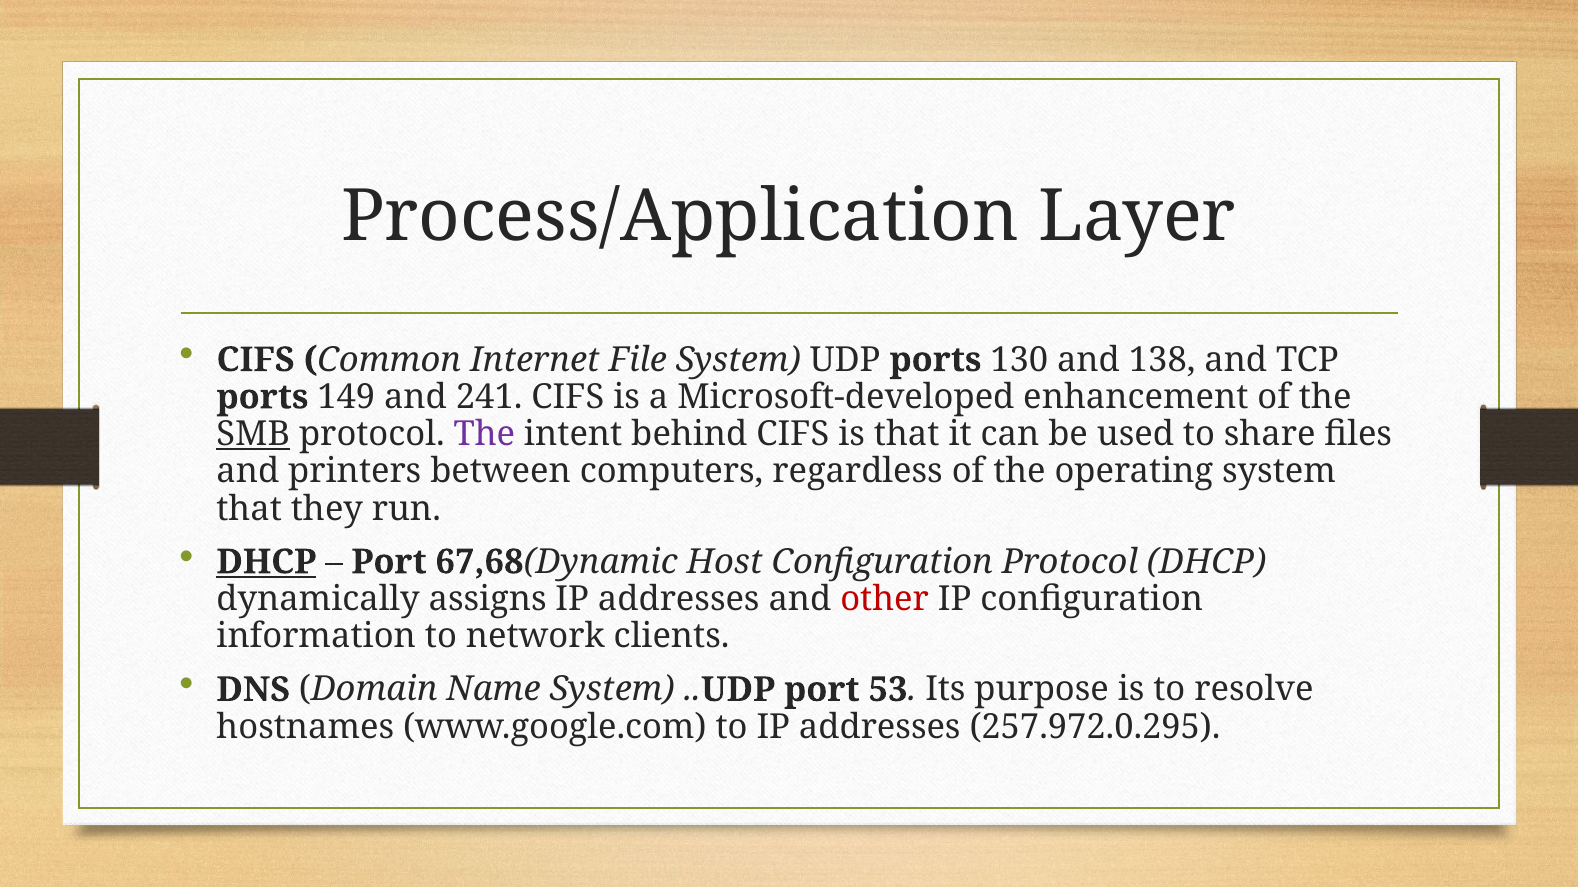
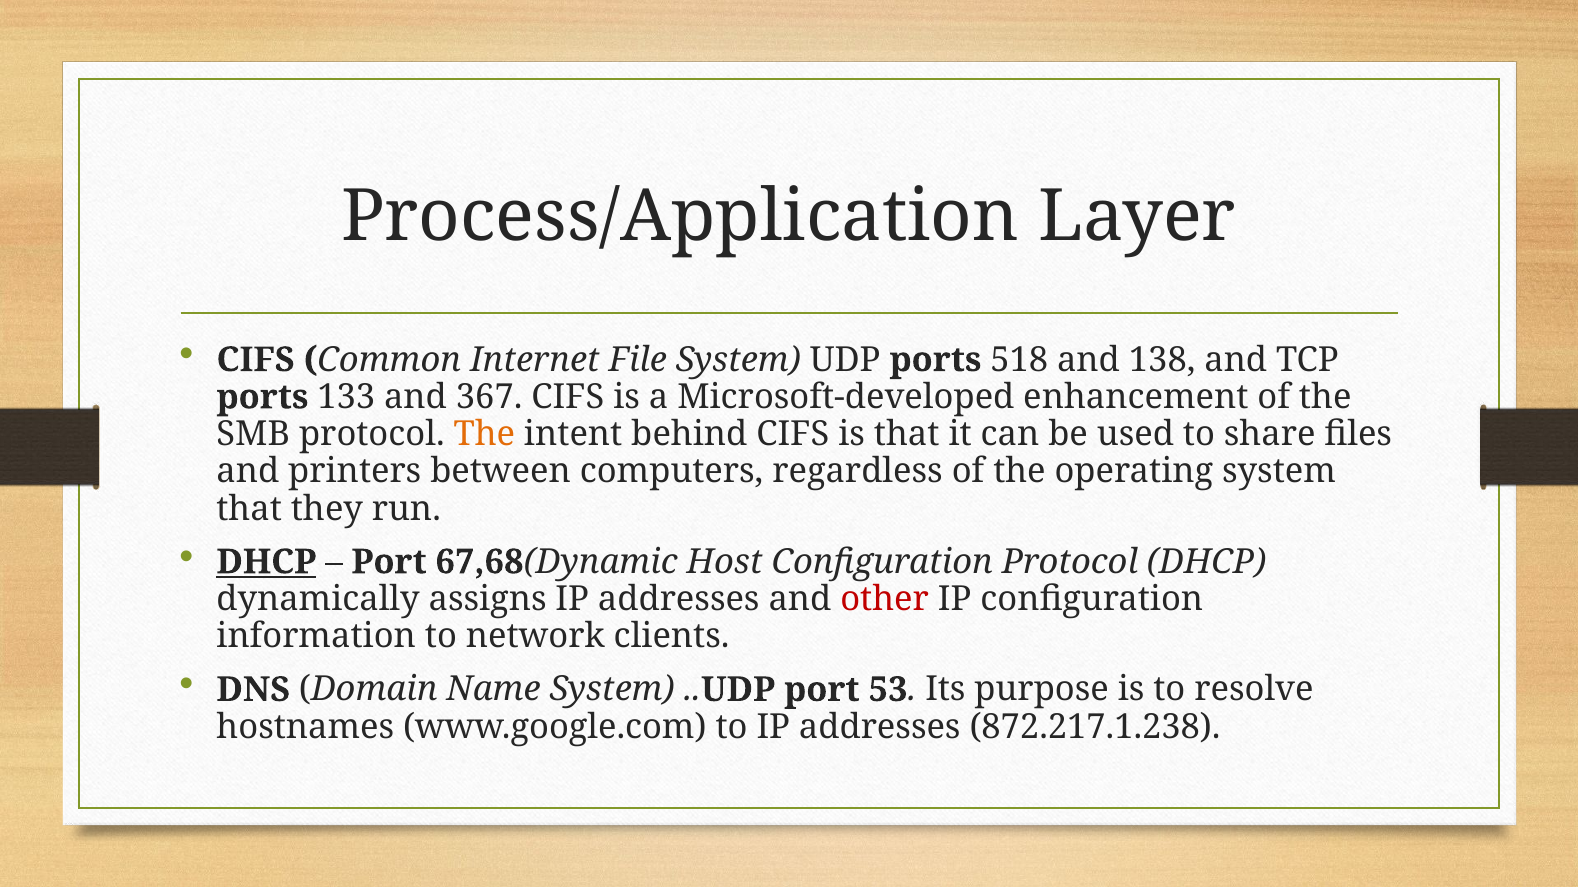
130: 130 -> 518 (1019, 360)
149: 149 -> 133 (346, 397)
241: 241 -> 367 (489, 397)
SMB underline: present -> none (253, 435)
The colour: purple -> orange (484, 435)
257.972.0.295: 257.972.0.295 -> 872.217.1.238 (1095, 727)
